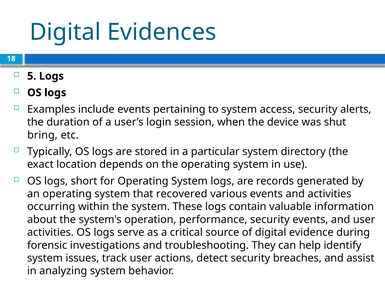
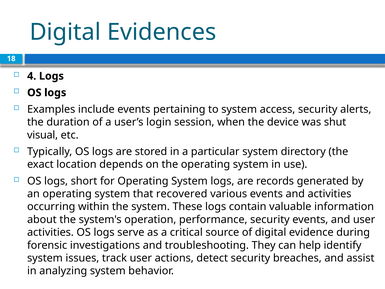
5: 5 -> 4 (32, 76)
bring: bring -> visual (43, 135)
